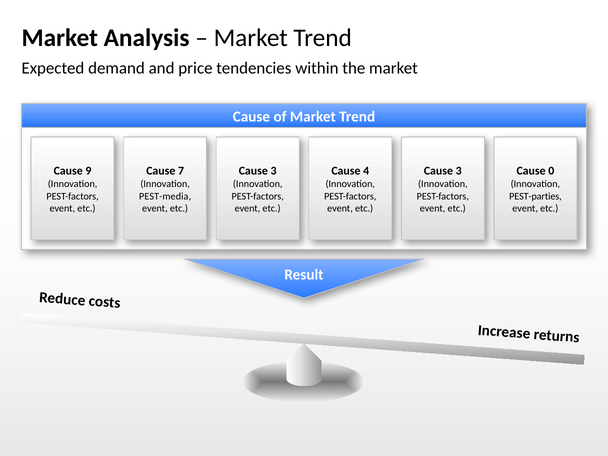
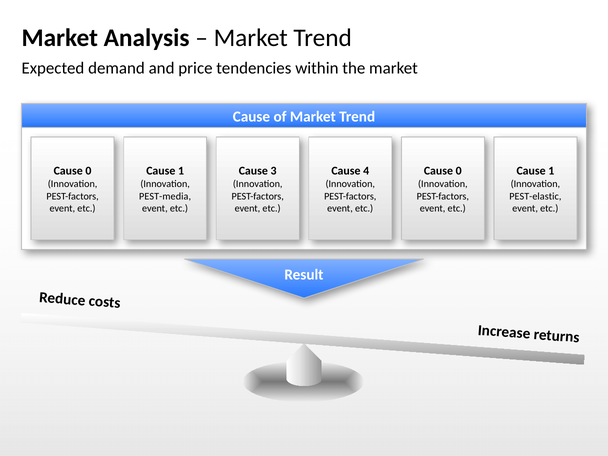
9: 9 -> 0 (88, 171)
7: 7 -> 1 (181, 171)
3: 3 -> 0 (459, 171)
0: 0 -> 1 (551, 171)
PEST-parties: PEST-parties -> PEST-elastic (535, 196)
